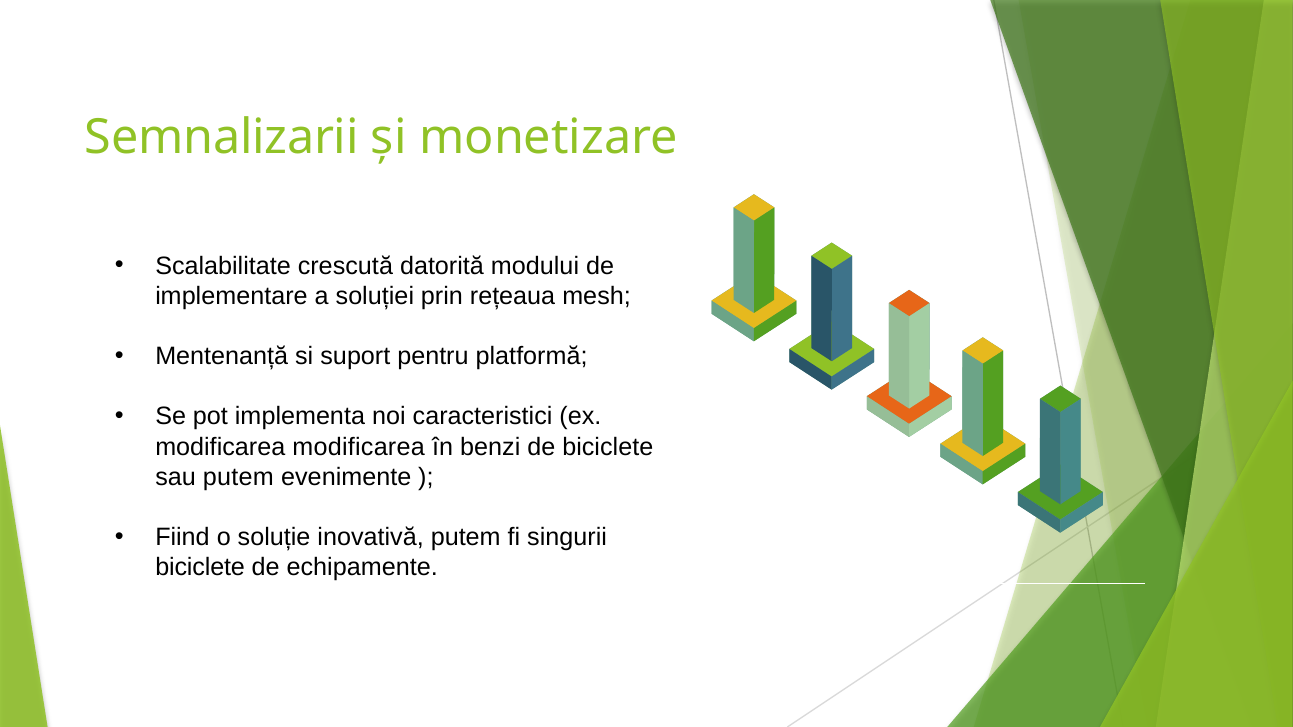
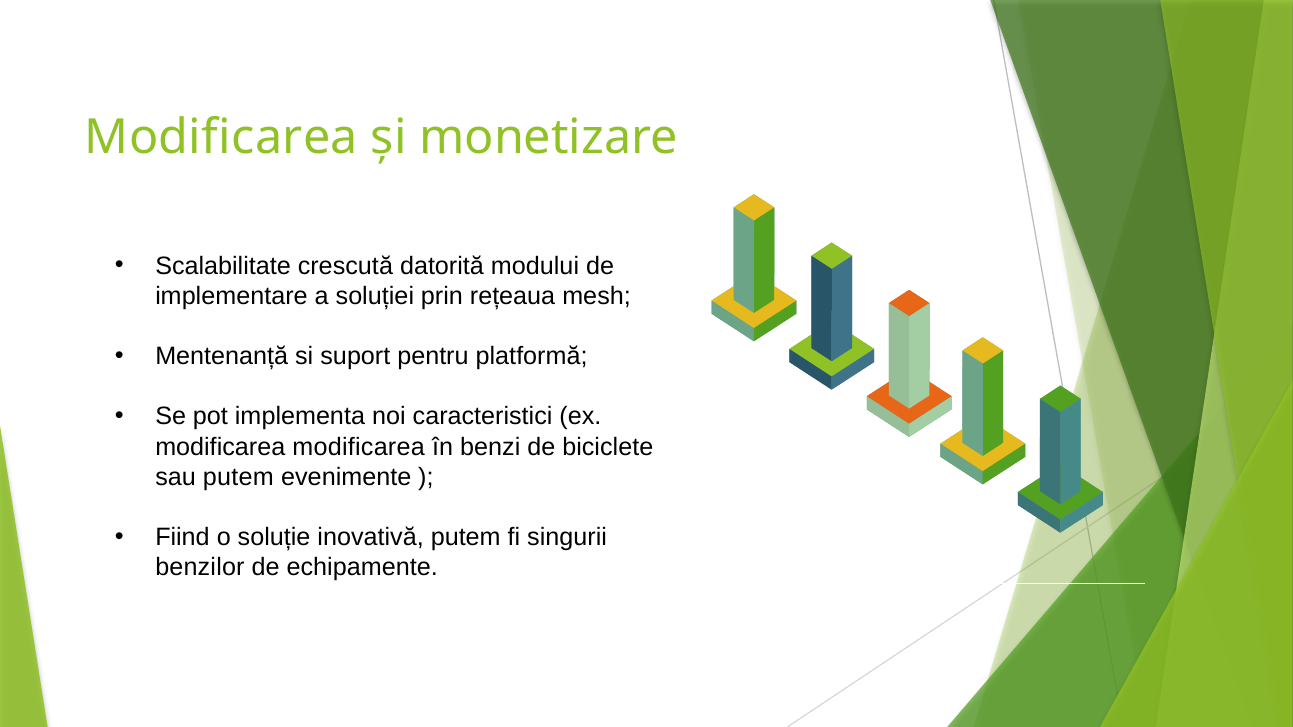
Semnalizarii: Semnalizarii -> Modificarea (221, 138)
biciclete: biciclete -> benzilor (200, 568)
